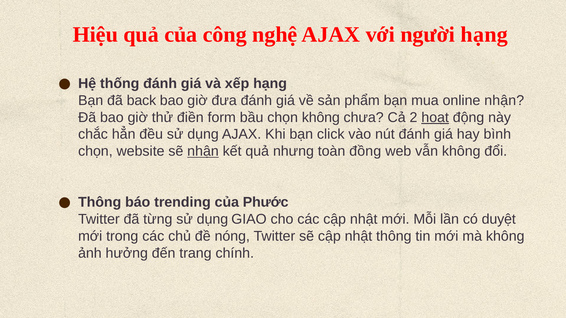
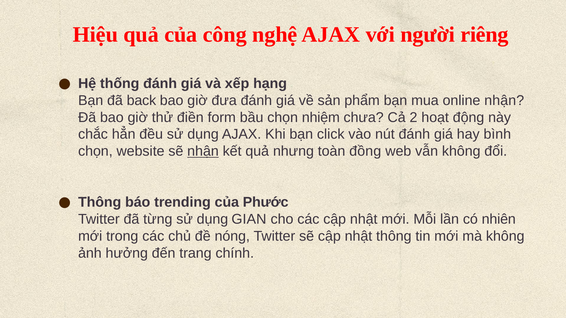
người hạng: hạng -> riêng (484, 35)
chọn không: không -> nhiệm (321, 118)
hoạt underline: present -> none (435, 118)
GIAO: GIAO -> GIAN (249, 219)
duyệt: duyệt -> nhiên (499, 219)
